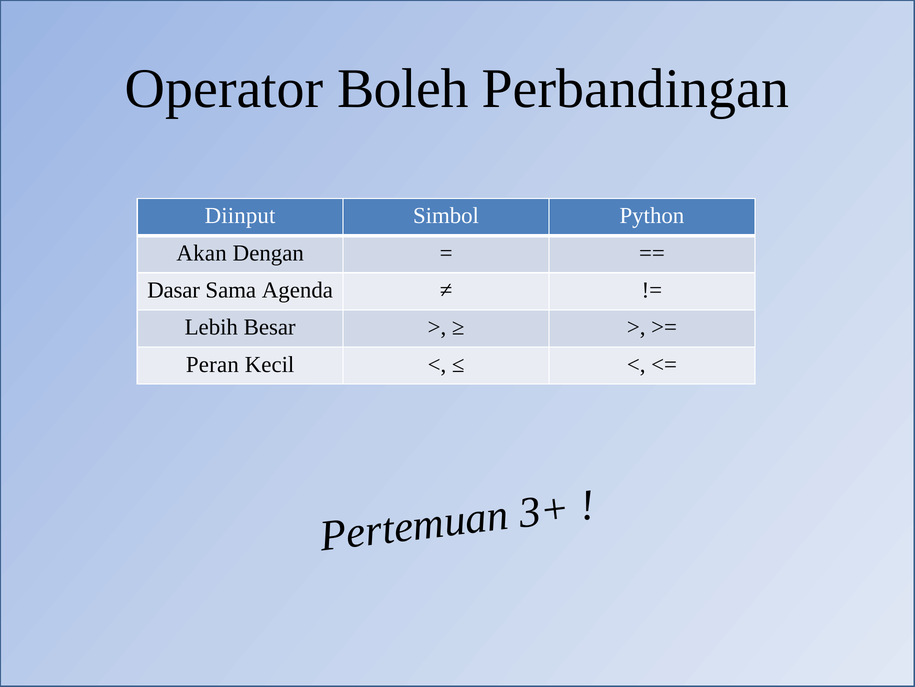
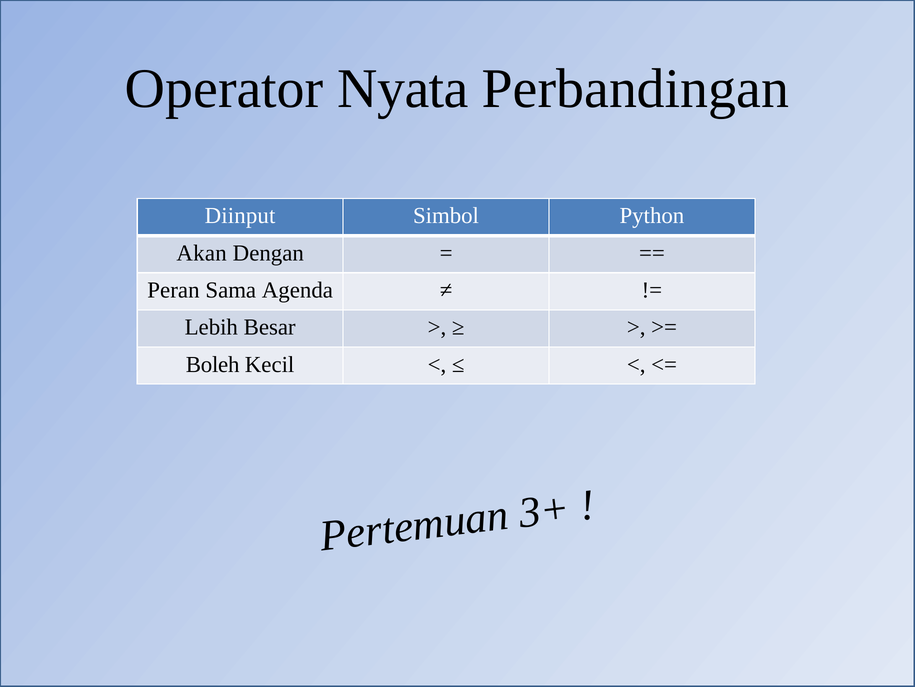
Boleh: Boleh -> Nyata (403, 89)
Dasar: Dasar -> Peran (173, 290)
Peran: Peran -> Boleh (213, 364)
